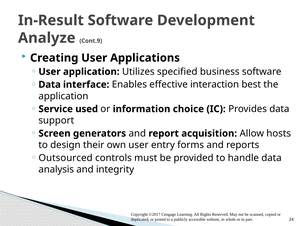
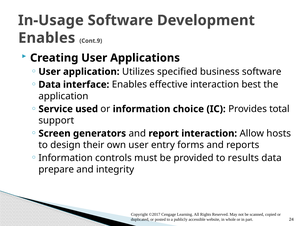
In-Result: In-Result -> In-Usage (51, 20)
Analyze: Analyze -> Enables (47, 38)
Provides data: data -> total (279, 109)
report acquisition: acquisition -> interaction (209, 133)
Outsourced: Outsourced -> Information (66, 158)
handle: handle -> results (243, 158)
analysis: analysis -> prepare (56, 169)
